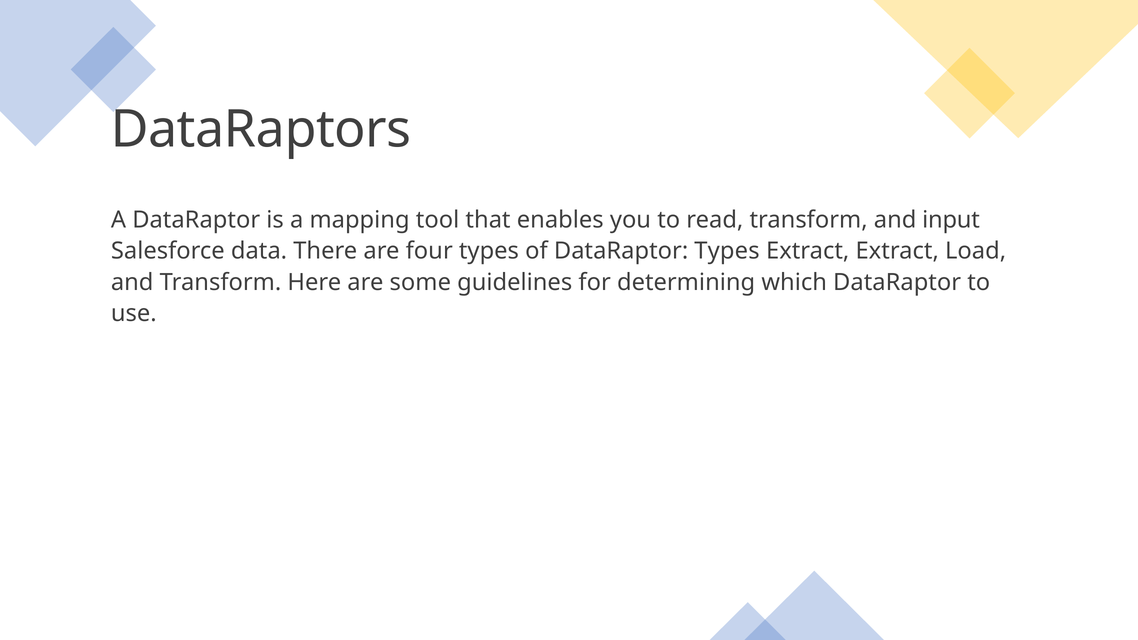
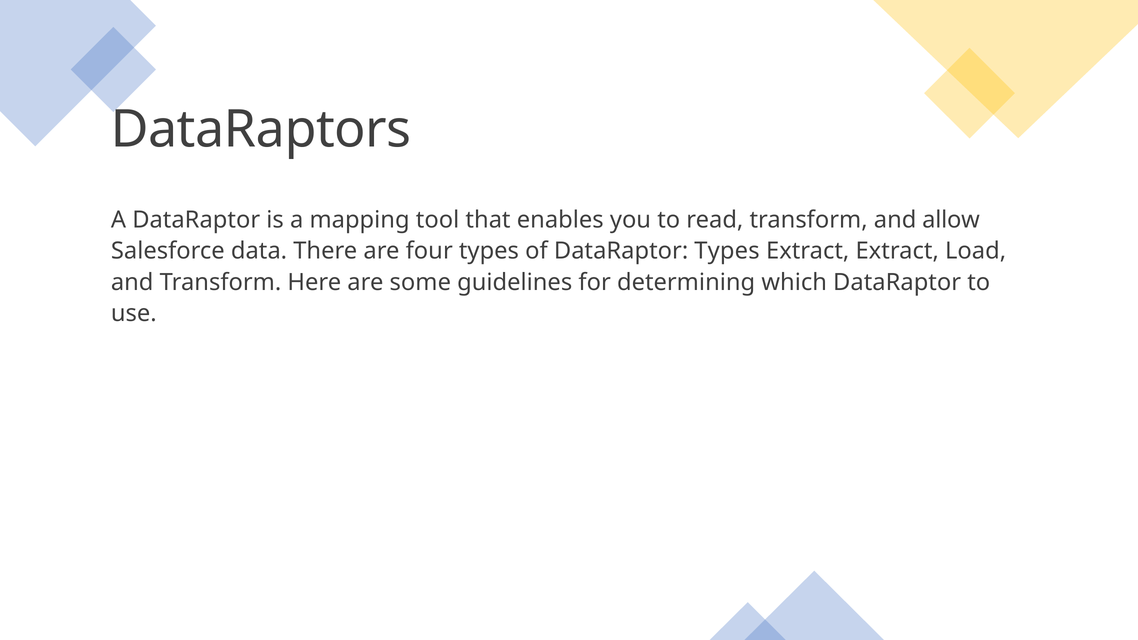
input: input -> allow (951, 220)
